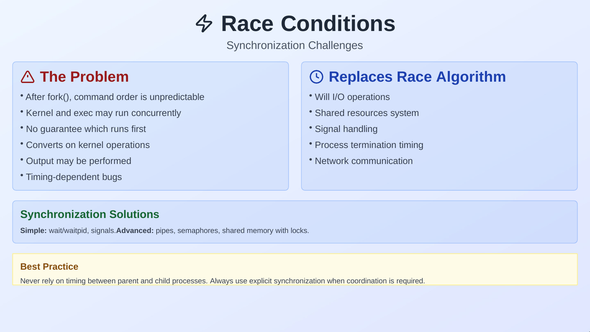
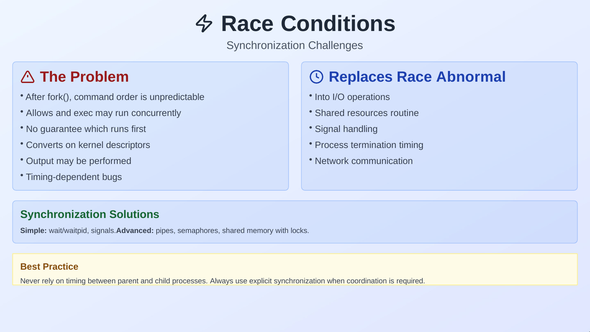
Algorithm: Algorithm -> Abnormal (471, 77)
Will: Will -> Into (322, 97)
Kernel: Kernel -> Allows (40, 113)
system: system -> routine (405, 113)
kernel operations: operations -> descriptors (128, 145)
